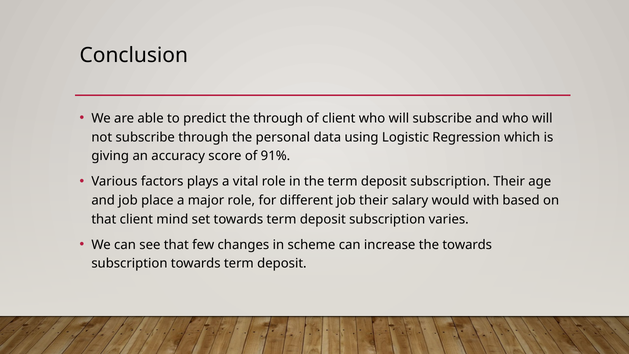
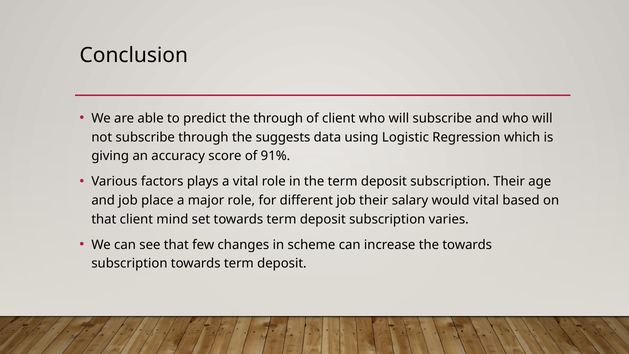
personal: personal -> suggests (283, 137)
would with: with -> vital (486, 200)
